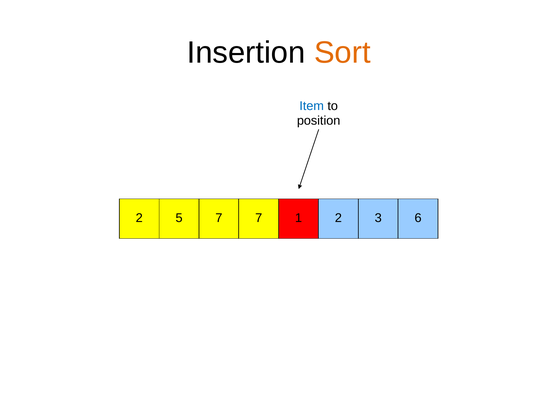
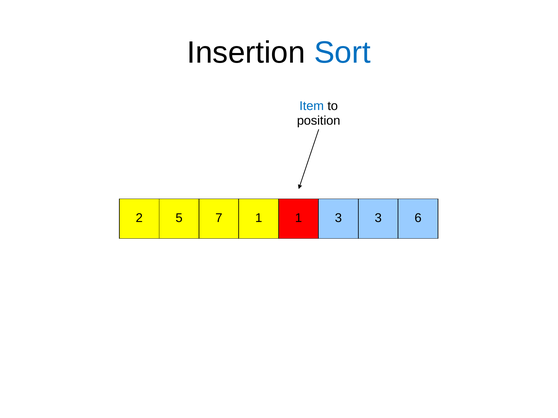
Sort colour: orange -> blue (342, 53)
7 7: 7 -> 1 (259, 218)
1 2: 2 -> 3 (338, 218)
